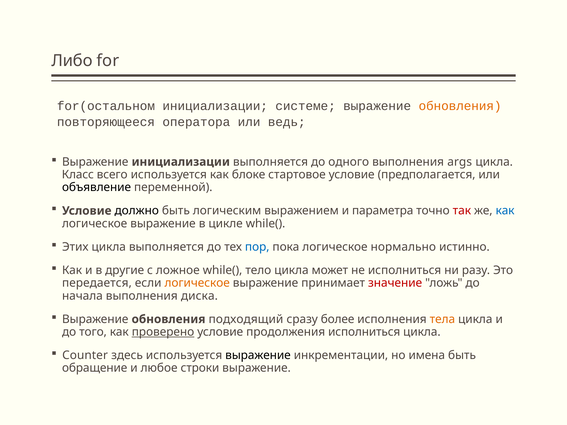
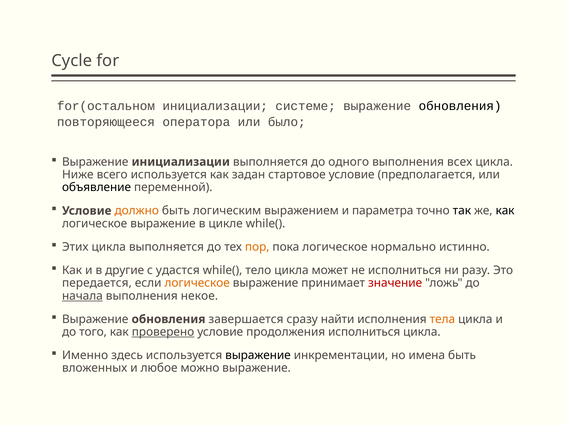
Либо: Либо -> Cycle (72, 61)
обновления colour: orange -> black (460, 106)
ведь: ведь -> было (287, 122)
args: args -> всех (460, 162)
Класс: Класс -> Ниже (78, 175)
блоке: блоке -> задан (249, 175)
должно colour: black -> orange (137, 211)
так colour: red -> black (462, 211)
как colour: blue -> black (505, 211)
пор colour: blue -> orange (257, 247)
ложное: ложное -> удастся (178, 270)
начала underline: none -> present (82, 296)
диска: диска -> некое (199, 296)
подходящий: подходящий -> завершается (246, 319)
более: более -> найти (338, 319)
Counter: Counter -> Именно (85, 356)
обращение: обращение -> вложенных (95, 368)
строки: строки -> можно (200, 368)
